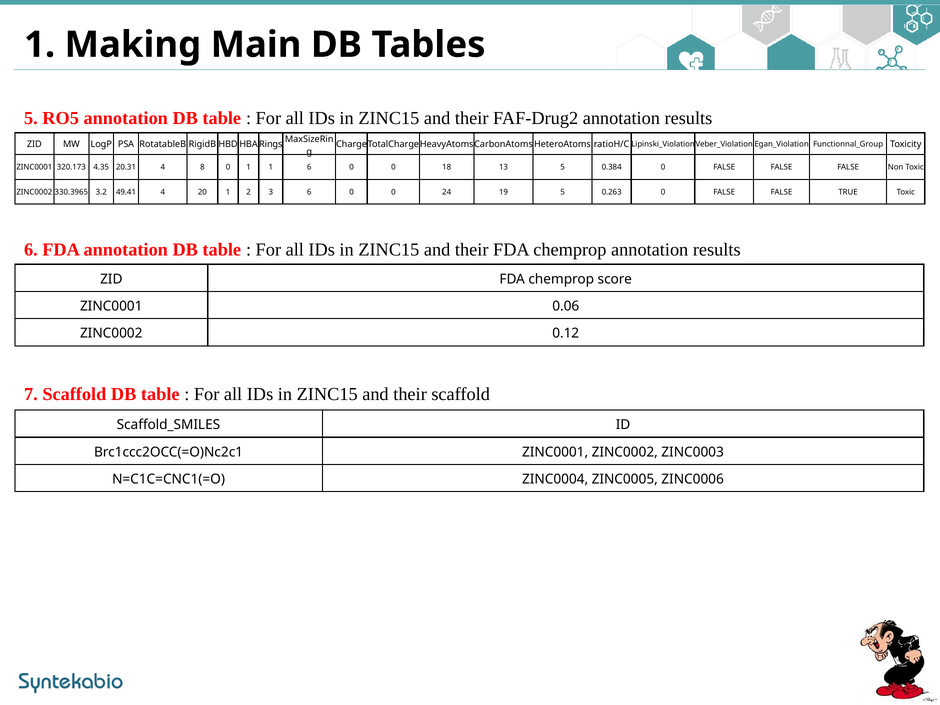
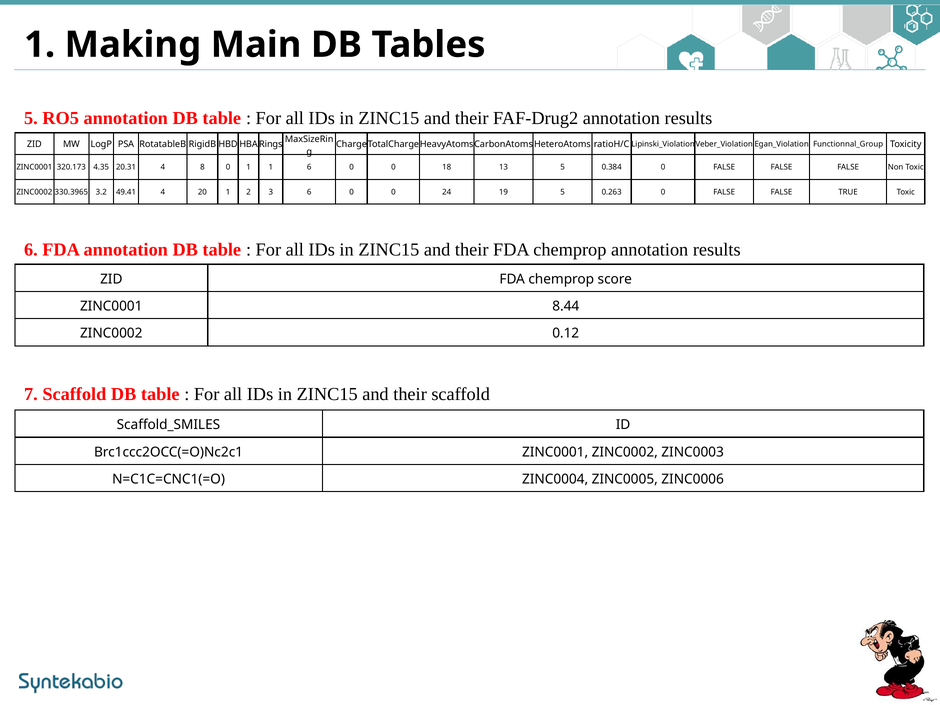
0.06: 0.06 -> 8.44 (566, 306)
